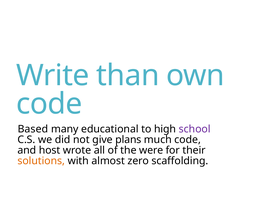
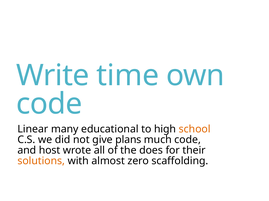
than: than -> time (128, 76)
Based: Based -> Linear (33, 130)
school colour: purple -> orange (195, 130)
were: were -> does (151, 151)
